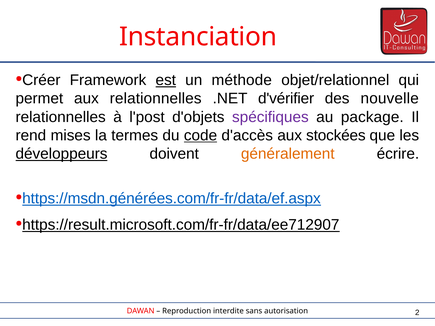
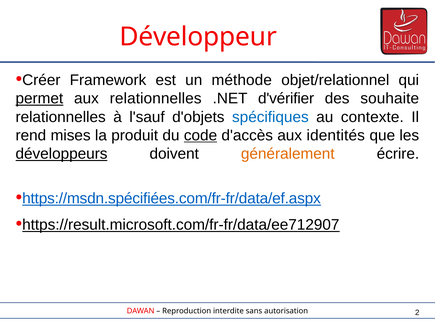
Instanciation: Instanciation -> Développeur (198, 37)
est underline: present -> none (166, 80)
permet underline: none -> present (39, 99)
nouvelle: nouvelle -> souhaite (390, 99)
l'post: l'post -> l'sauf (147, 117)
spécifiques colour: purple -> blue (270, 117)
package: package -> contexte (372, 117)
termes: termes -> produit (135, 135)
stockées: stockées -> identités (336, 135)
https://msdn.générées.com/fr-fr/data/ef.aspx: https://msdn.générées.com/fr-fr/data/ef.aspx -> https://msdn.spécifiées.com/fr-fr/data/ef.aspx (171, 199)
